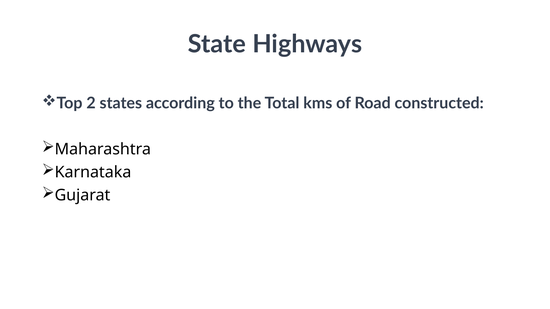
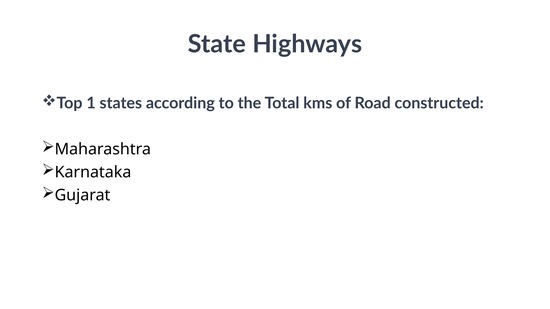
2: 2 -> 1 (91, 103)
